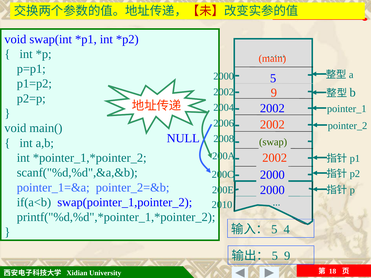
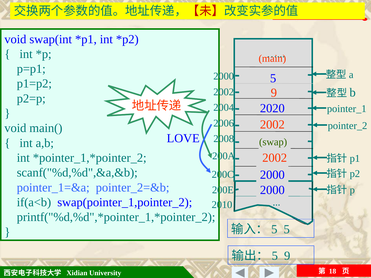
2002: 2002 -> 2020 (272, 108)
NULL: NULL -> LOVE (183, 138)
4: 4 -> 5 (287, 229)
